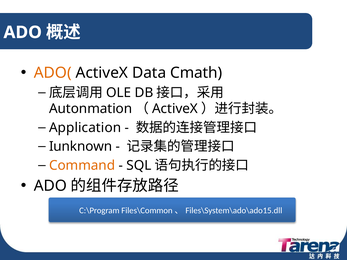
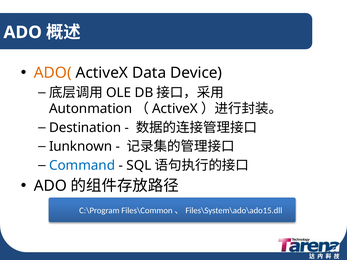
Cmath: Cmath -> Device (196, 73)
Application: Application -> Destination (85, 128)
Command colour: orange -> blue (82, 165)
